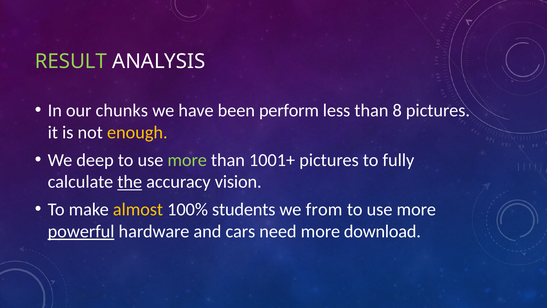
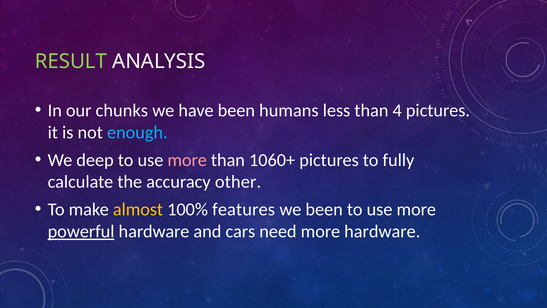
perform: perform -> humans (289, 110)
8: 8 -> 4 (397, 110)
enough colour: yellow -> light blue (137, 132)
more colour: light green -> pink (187, 160)
1001+: 1001+ -> 1060+ (272, 160)
the underline: present -> none (130, 182)
vision: vision -> other (238, 182)
students: students -> features (244, 209)
we from: from -> been (324, 209)
more download: download -> hardware (382, 231)
